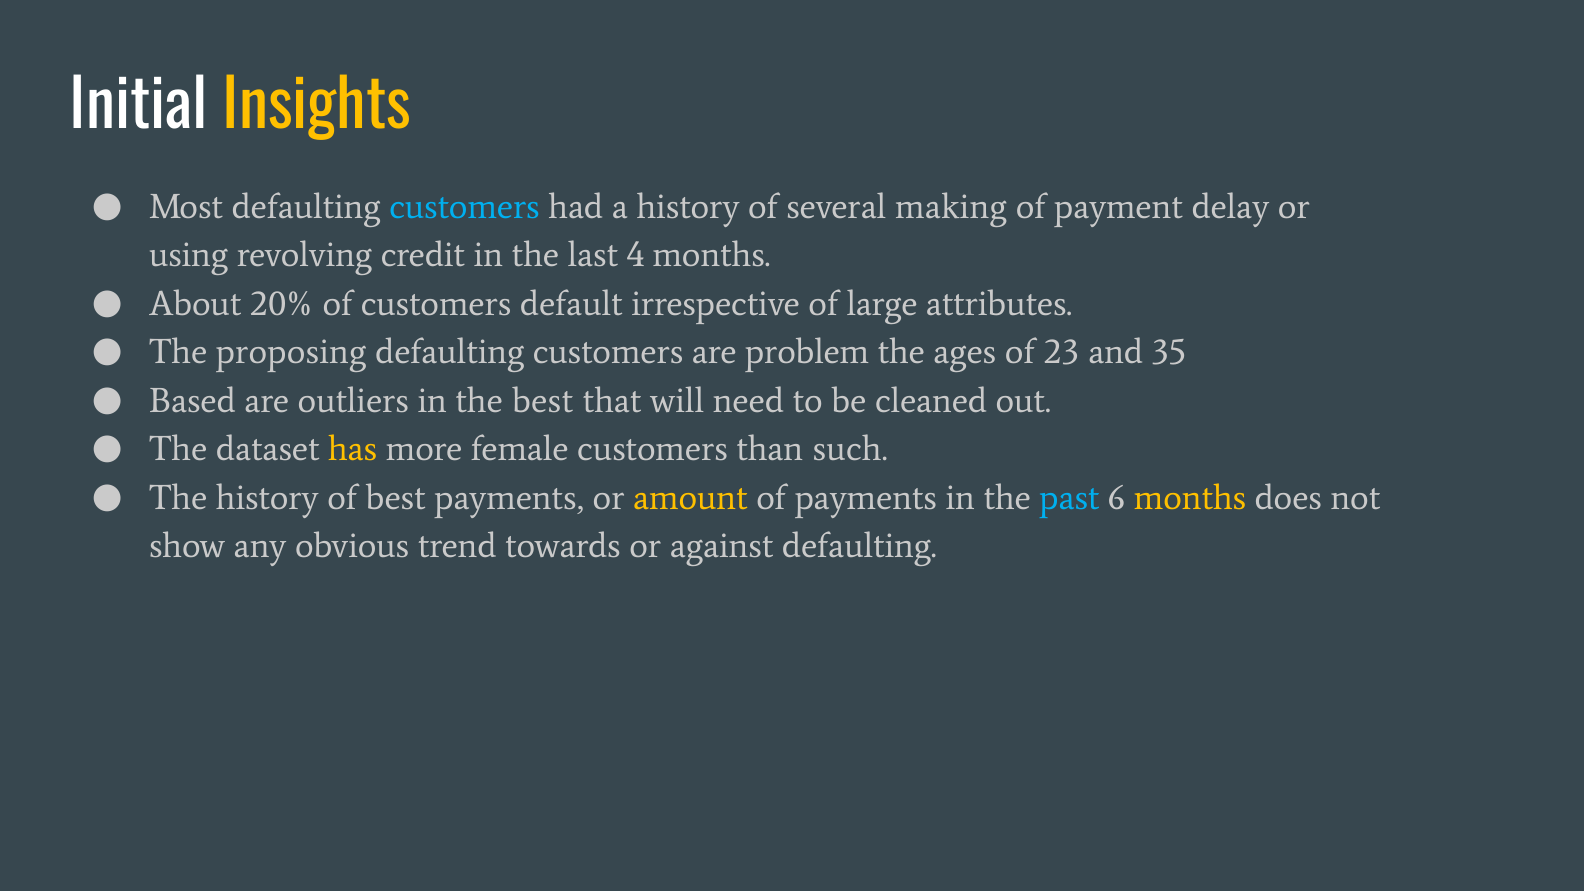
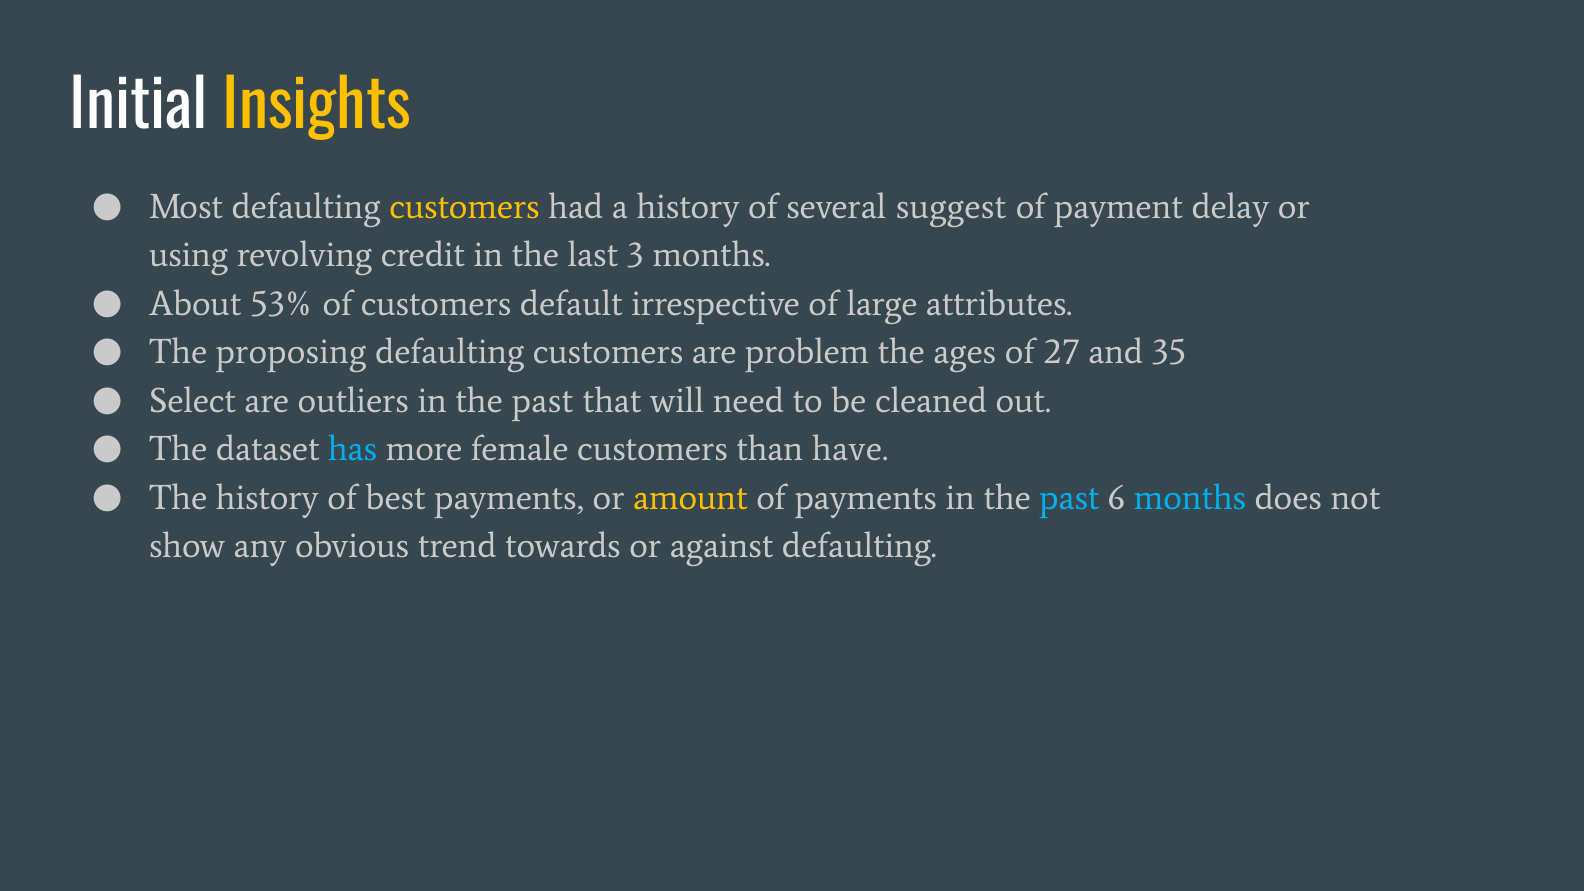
customers colour: light blue -> yellow (464, 206)
making: making -> suggest (951, 206)
4: 4 -> 3 (635, 255)
20%: 20% -> 53% (282, 303)
23: 23 -> 27 (1061, 352)
Based: Based -> Select (192, 400)
outliers in the best: best -> past (543, 400)
has colour: yellow -> light blue (353, 449)
such: such -> have (850, 449)
months colour: yellow -> light blue (1190, 498)
